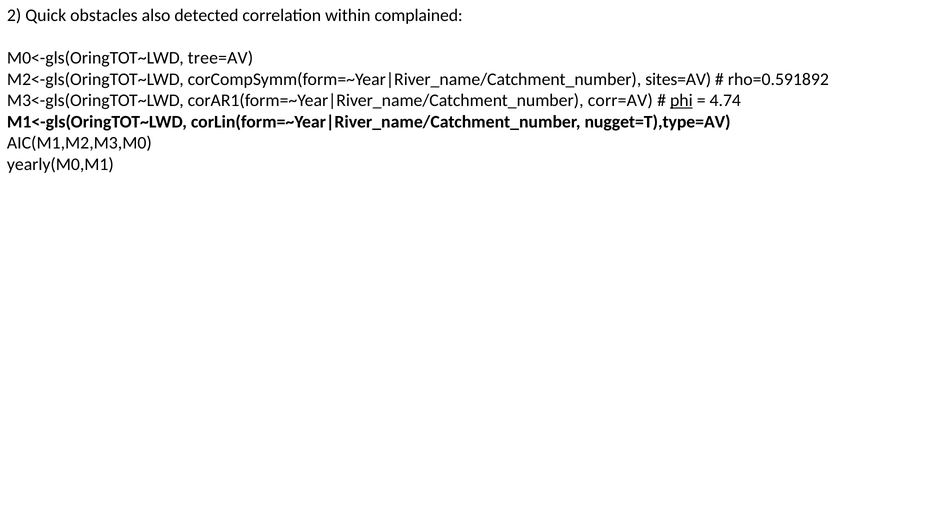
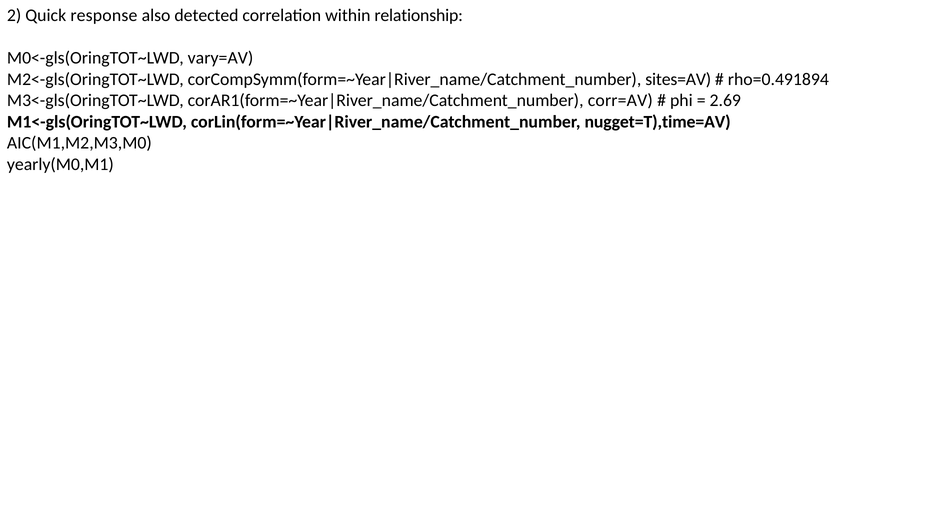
obstacles: obstacles -> response (104, 15)
complained: complained -> relationship (419, 15)
tree=AV: tree=AV -> vary=AV (221, 58)
rho=0.591892: rho=0.591892 -> rho=0.491894 (778, 79)
phi underline: present -> none (681, 101)
4.74: 4.74 -> 2.69 (725, 101)
nugget=T),type=AV: nugget=T),type=AV -> nugget=T),time=AV (658, 122)
